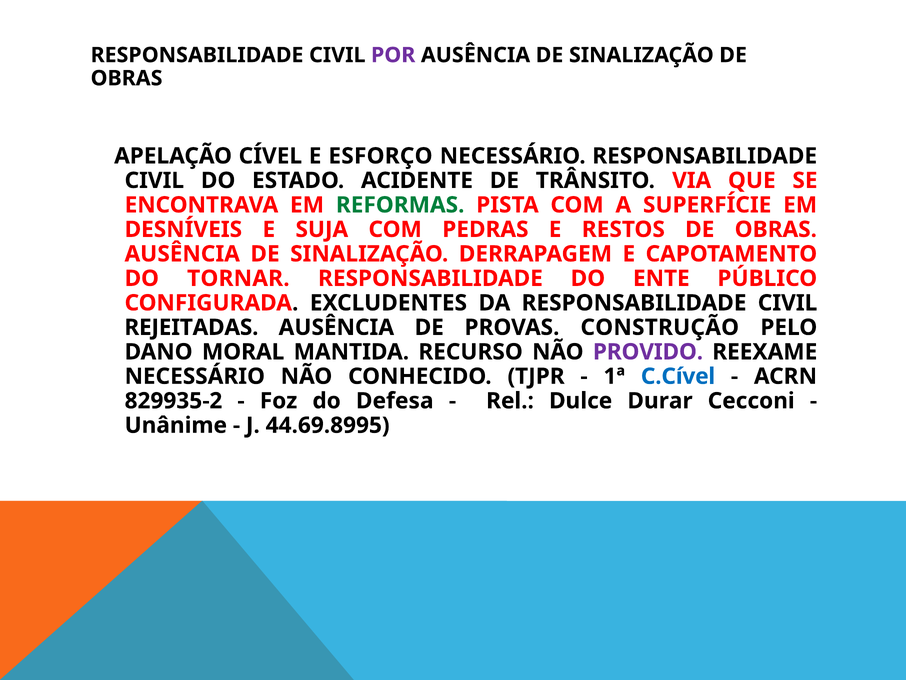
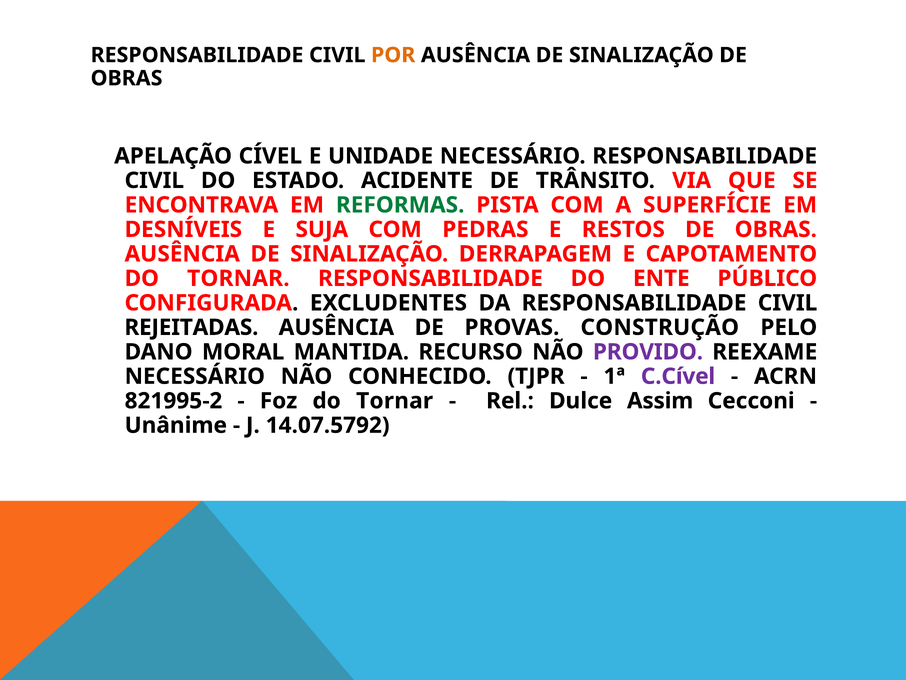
POR colour: purple -> orange (393, 55)
ESFORÇO: ESFORÇO -> UNIDADE (381, 156)
C.Cível colour: blue -> purple (678, 376)
829935-2: 829935-2 -> 821995-2 (173, 401)
Foz do Defesa: Defesa -> Tornar (395, 401)
Durar: Durar -> Assim (660, 401)
44.69.8995: 44.69.8995 -> 14.07.5792 (328, 425)
